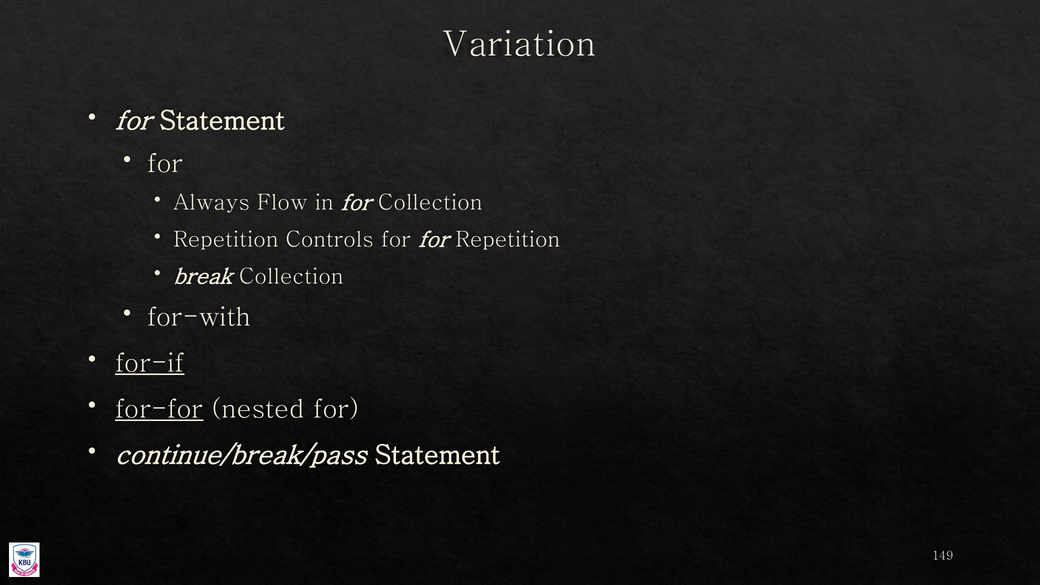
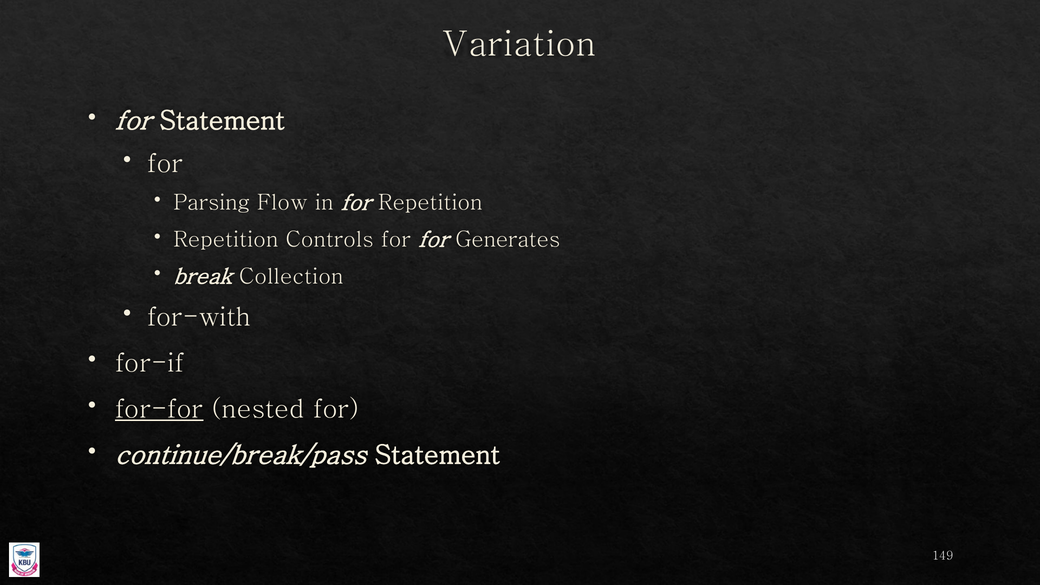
Always: Always -> Parsing (212, 203)
for Collection: Collection -> Repetition (430, 203)
for Repetition: Repetition -> Generates (508, 239)
for-if underline: present -> none (150, 363)
